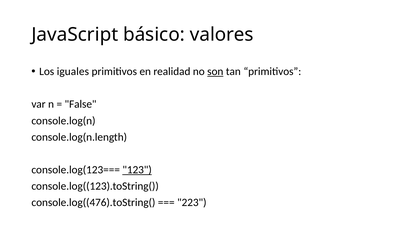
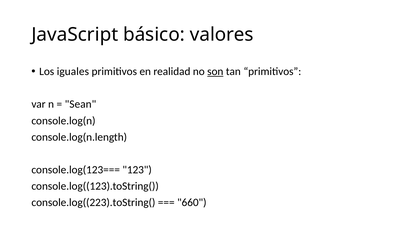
False: False -> Sean (80, 104)
123 underline: present -> none (137, 170)
console.log((476).toString(: console.log((476).toString( -> console.log((223).toString( (93, 203)
223: 223 -> 660 (192, 203)
